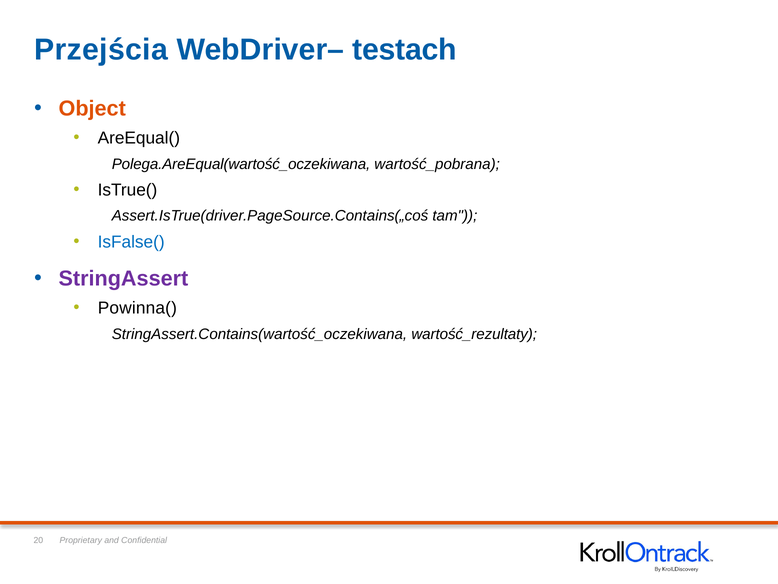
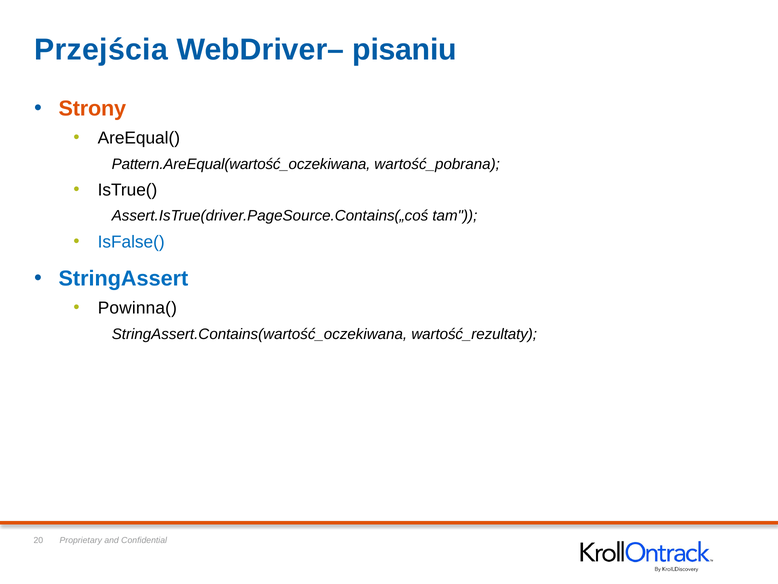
testach: testach -> pisaniu (405, 50)
Object: Object -> Strony (92, 109)
Polega.AreEqual(wartość_oczekiwana: Polega.AreEqual(wartość_oczekiwana -> Pattern.AreEqual(wartość_oczekiwana (241, 164)
StringAssert colour: purple -> blue (123, 278)
